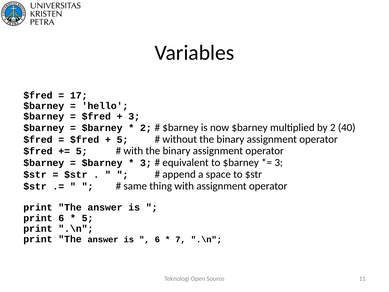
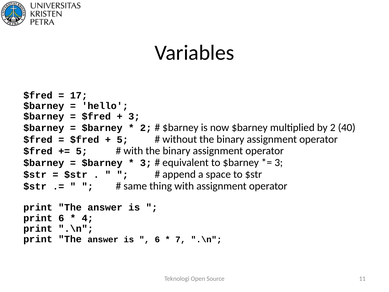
5: 5 -> 4 (88, 218)
